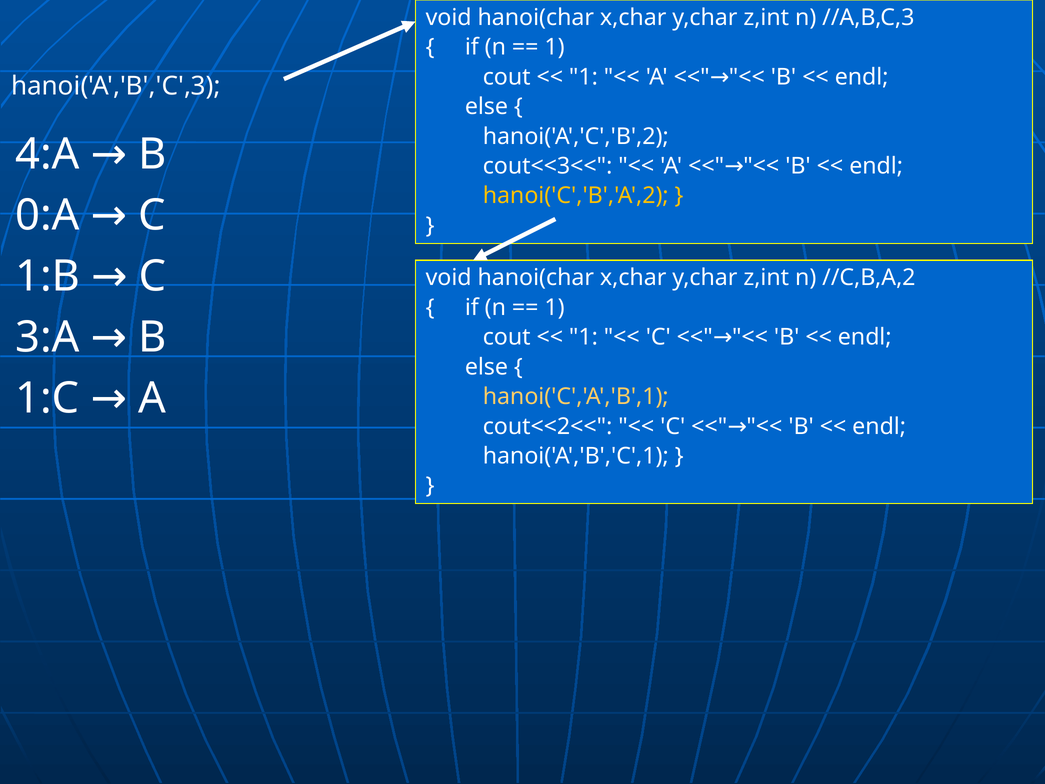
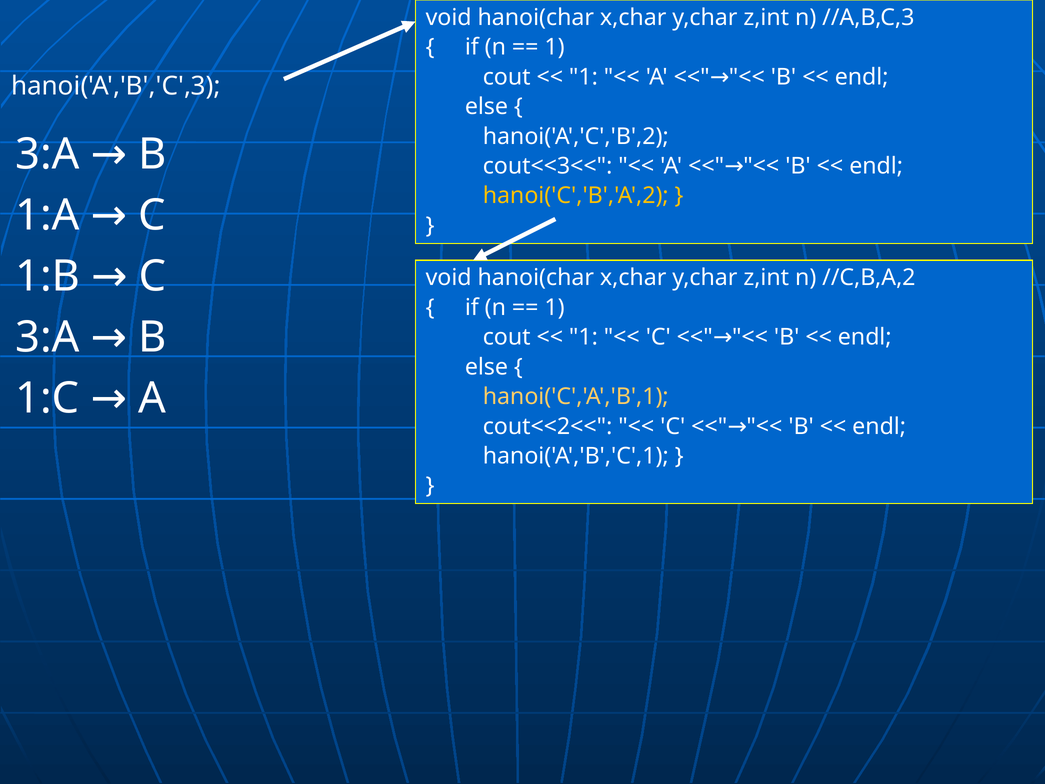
4:A: 4:A -> 3:A (47, 155)
0:A: 0:A -> 1:A (47, 216)
